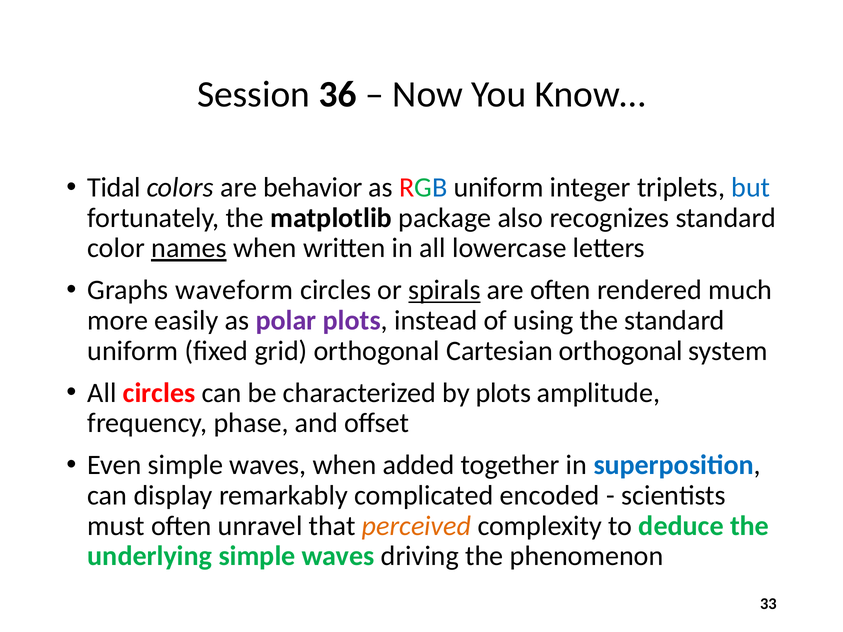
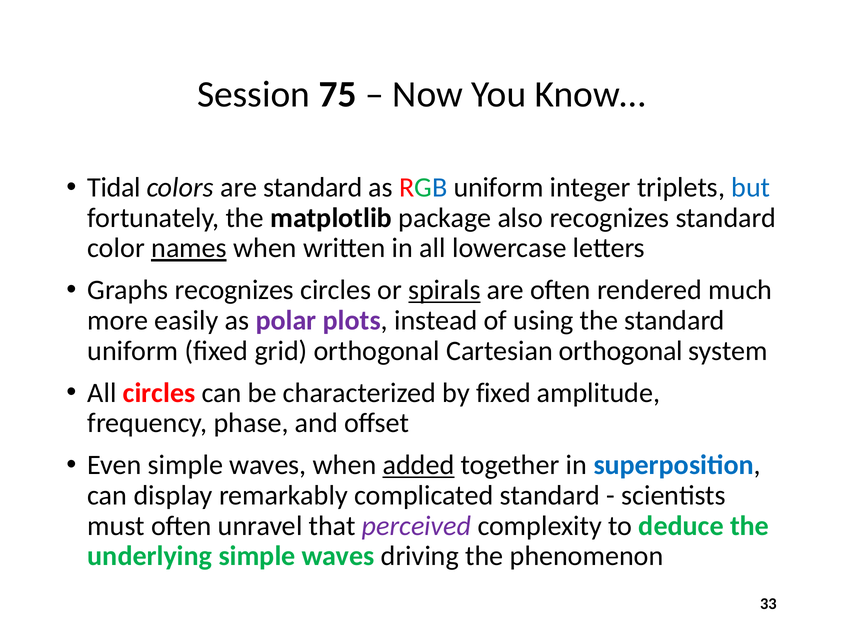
36: 36 -> 75 (338, 95)
are behavior: behavior -> standard (313, 188)
Graphs waveform: waveform -> recognizes (234, 290)
by plots: plots -> fixed (503, 393)
added underline: none -> present (419, 465)
complicated encoded: encoded -> standard (550, 496)
perceived colour: orange -> purple (417, 526)
